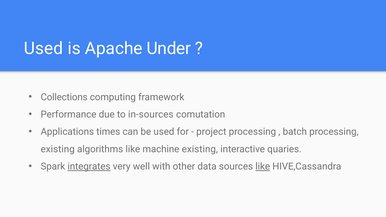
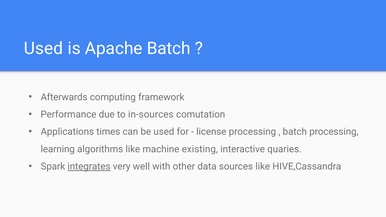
Apache Under: Under -> Batch (169, 49)
Collections: Collections -> Afterwards (64, 97)
project: project -> license (211, 132)
existing: existing -> learning (58, 149)
like underline: present -> none (263, 167)
